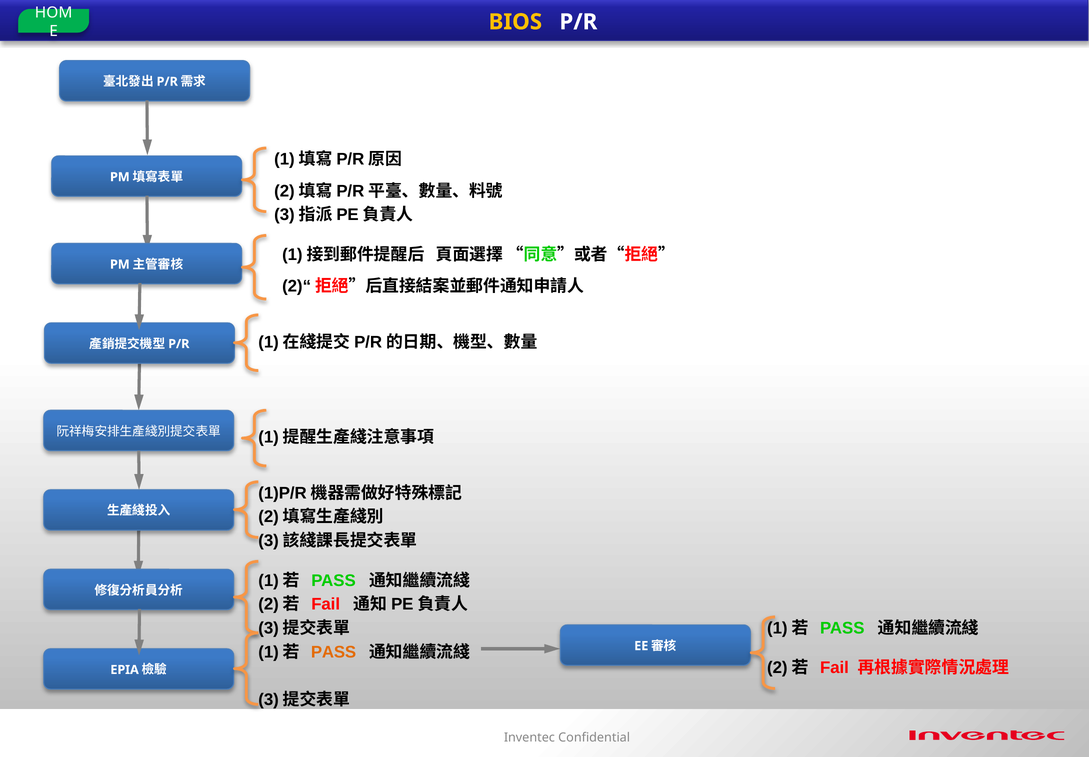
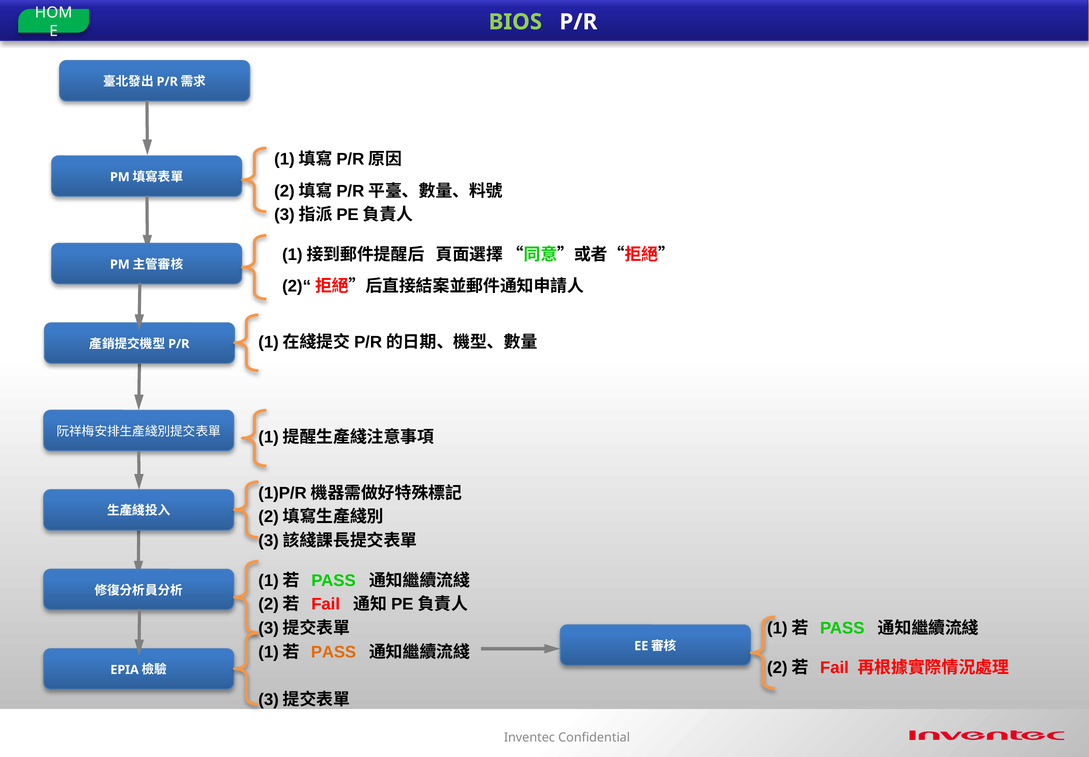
BIOS colour: yellow -> light green (515, 22)
